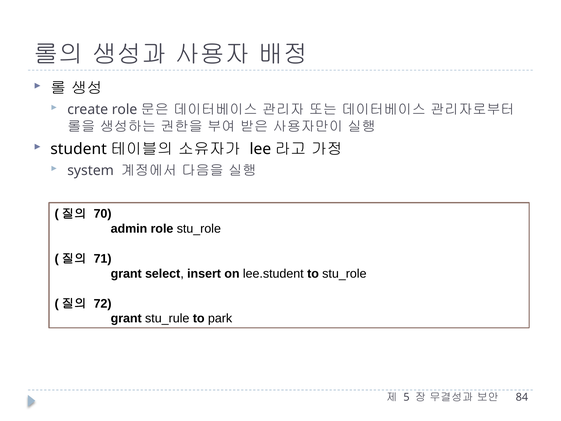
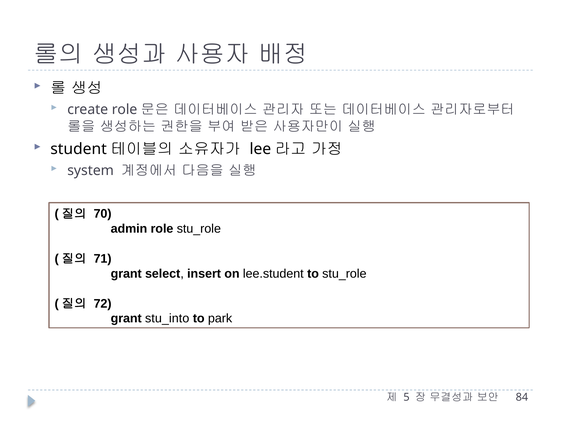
stu_rule: stu_rule -> stu_into (167, 318)
